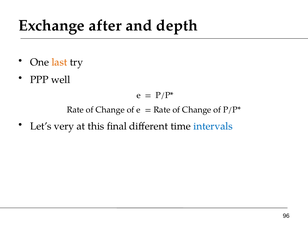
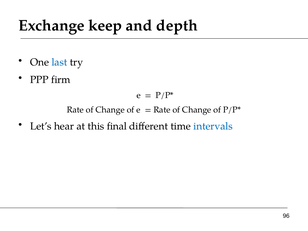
after: after -> keep (105, 25)
last colour: orange -> blue (59, 62)
well: well -> firm (61, 80)
very: very -> hear (64, 126)
